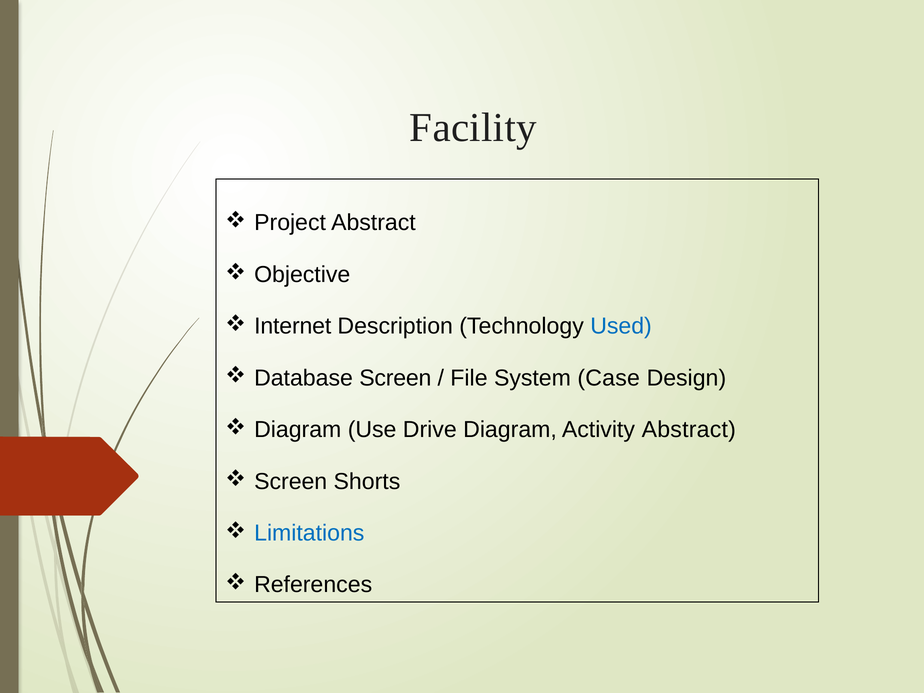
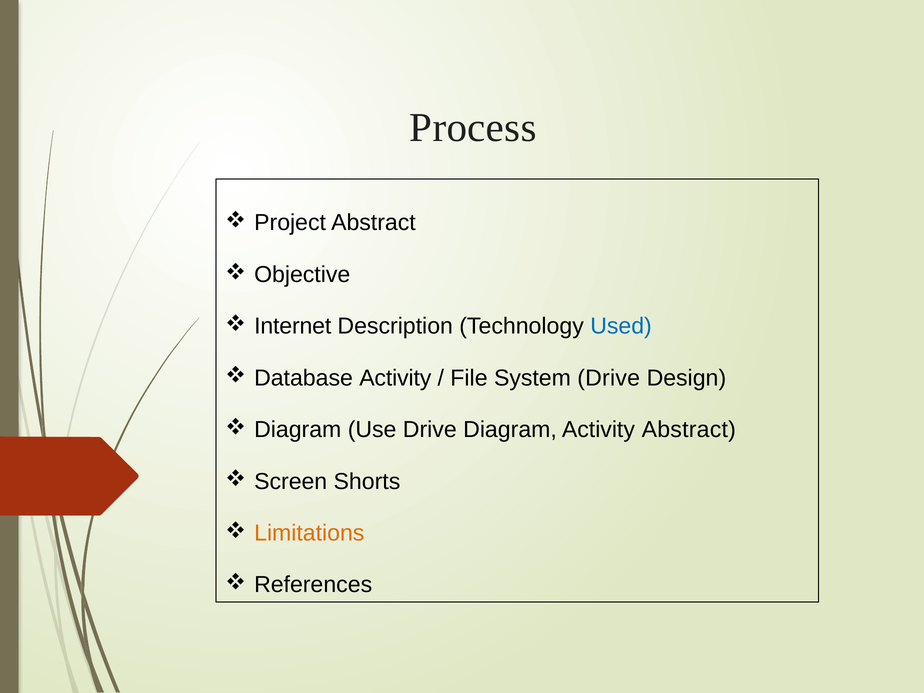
Facility: Facility -> Process (473, 127)
Database Screen: Screen -> Activity (395, 378)
System Case: Case -> Drive (609, 378)
Limitations colour: blue -> orange (309, 533)
